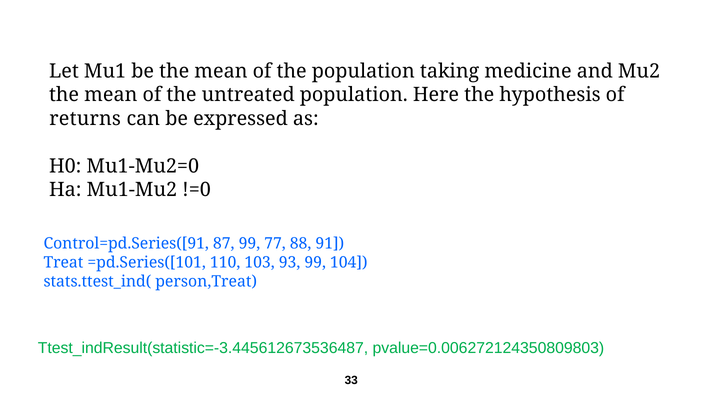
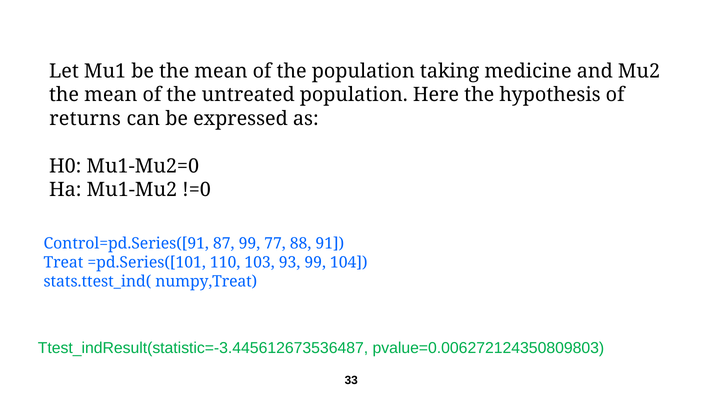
person,Treat: person,Treat -> numpy,Treat (206, 282)
